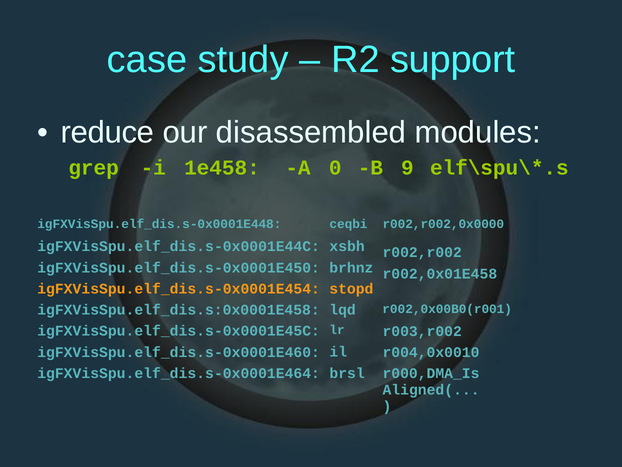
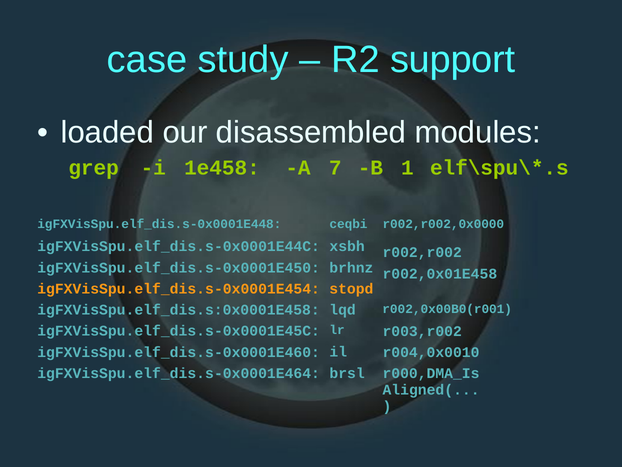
reduce: reduce -> loaded (107, 132)
0: 0 -> 7 (335, 168)
9: 9 -> 1 (407, 168)
